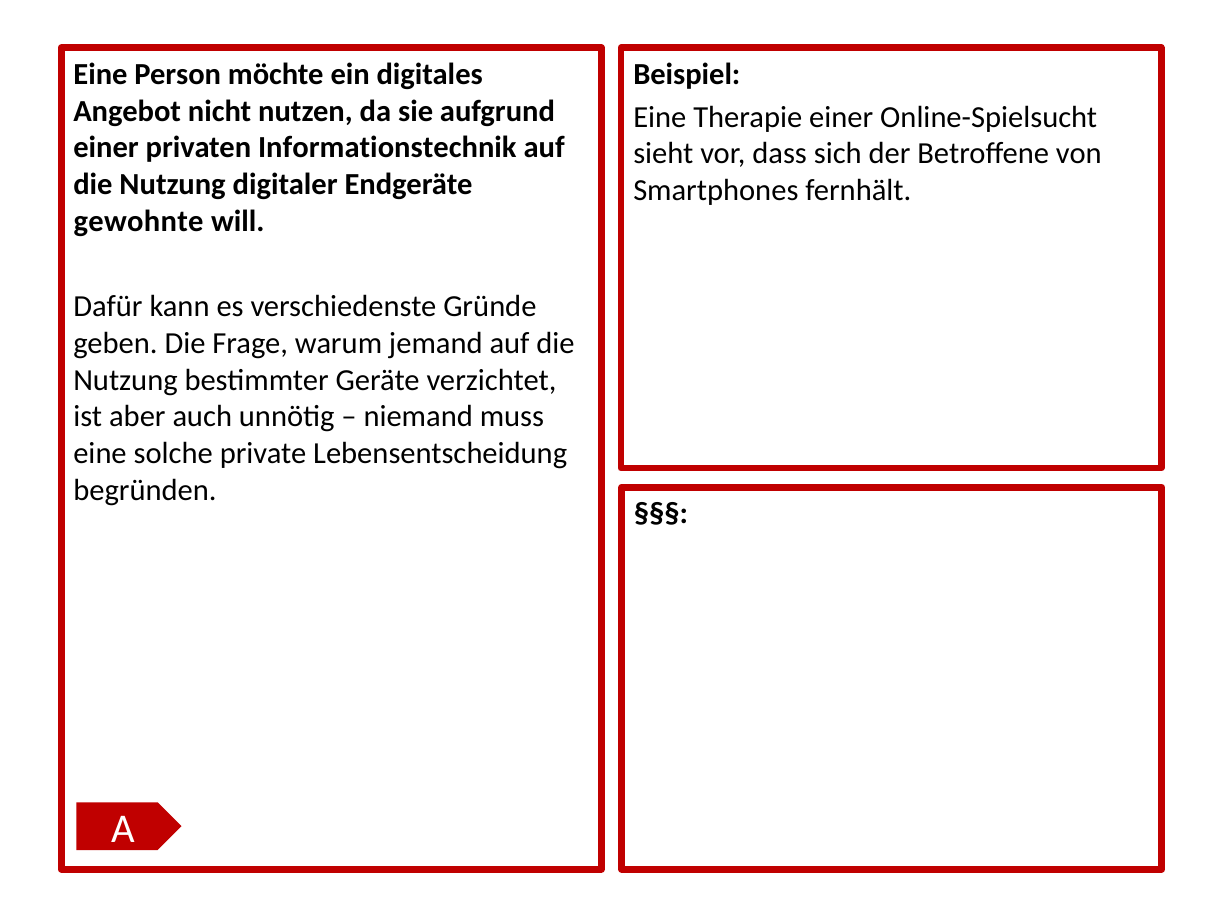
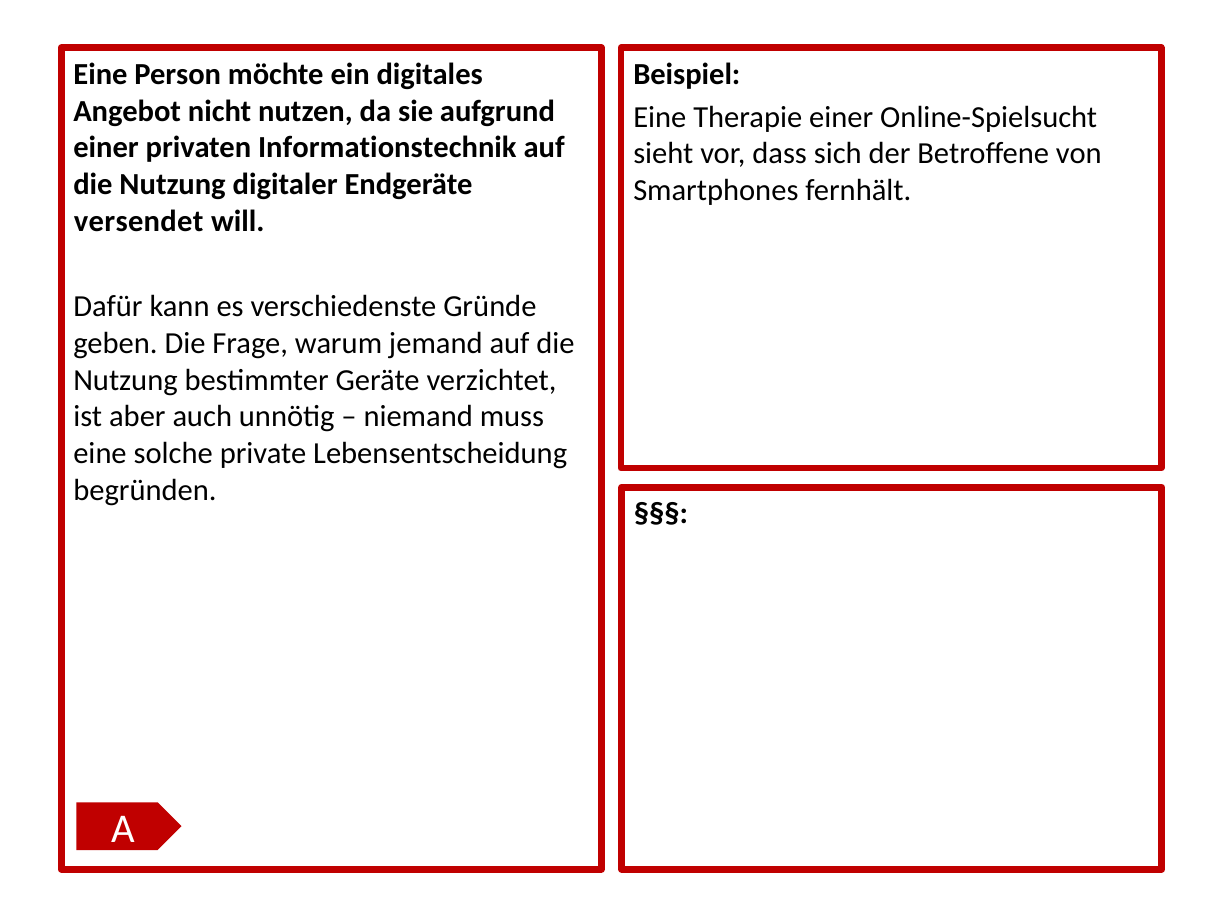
gewohnte: gewohnte -> versendet (139, 221)
